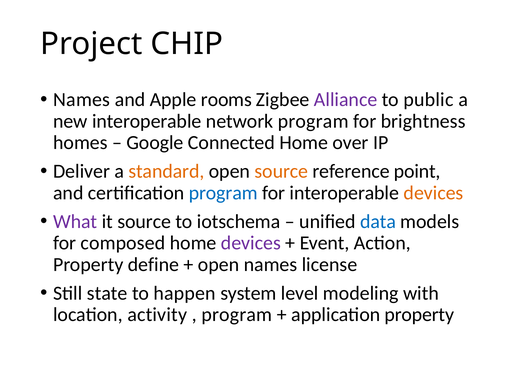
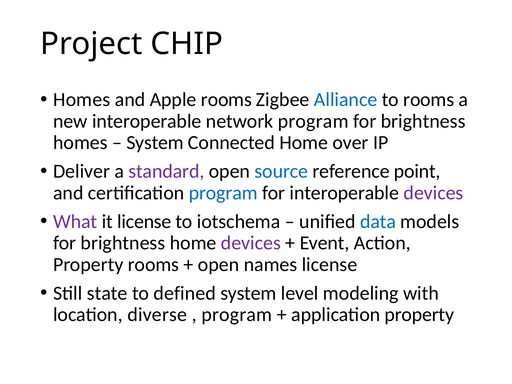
Names: Names -> Homes (82, 100)
Alliance colour: purple -> blue (346, 100)
to public: public -> rooms (429, 100)
Google: Google -> System (155, 143)
standard colour: orange -> purple (166, 171)
source colour: orange -> blue (281, 171)
devices colour: orange -> purple (434, 193)
it source: source -> license (144, 221)
composed: composed -> brightness (123, 243)
Property define: define -> rooms (153, 265)
happen: happen -> defined (185, 293)
activity: activity -> diverse (157, 315)
